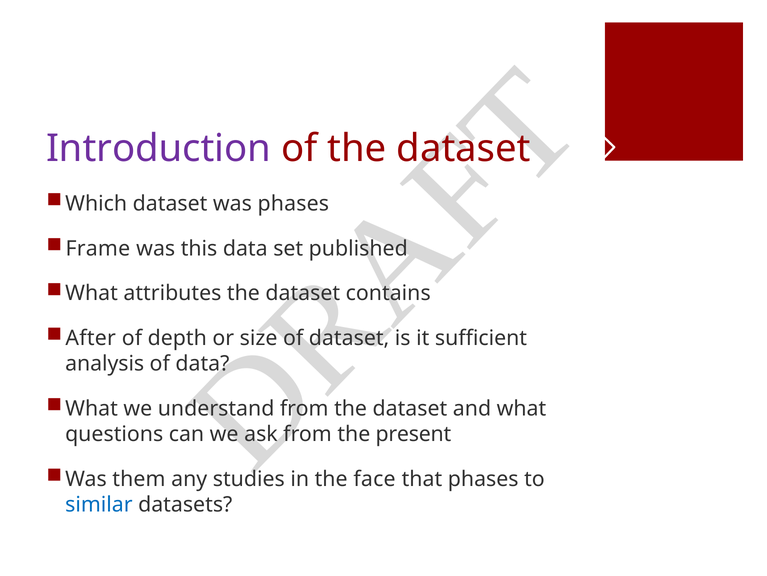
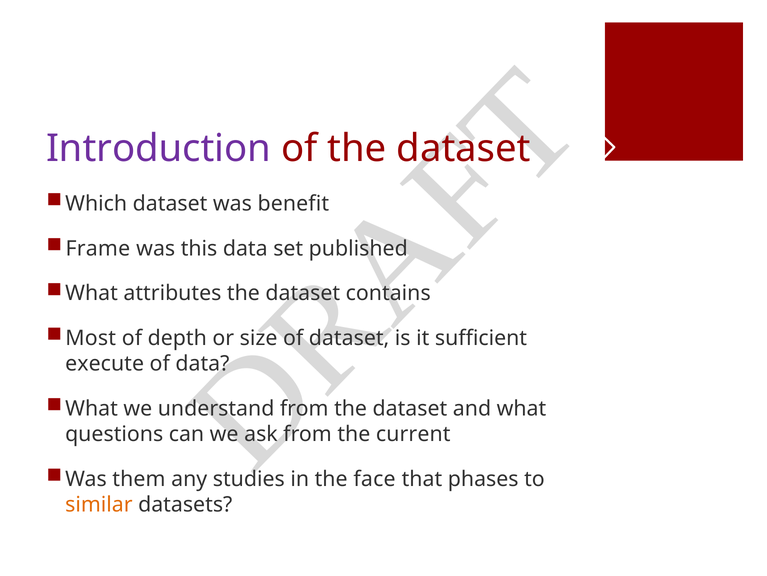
was phases: phases -> benefit (293, 203)
After: After -> Most (91, 338)
analysis: analysis -> execute (105, 363)
present: present -> current (413, 434)
similar colour: blue -> orange (99, 504)
